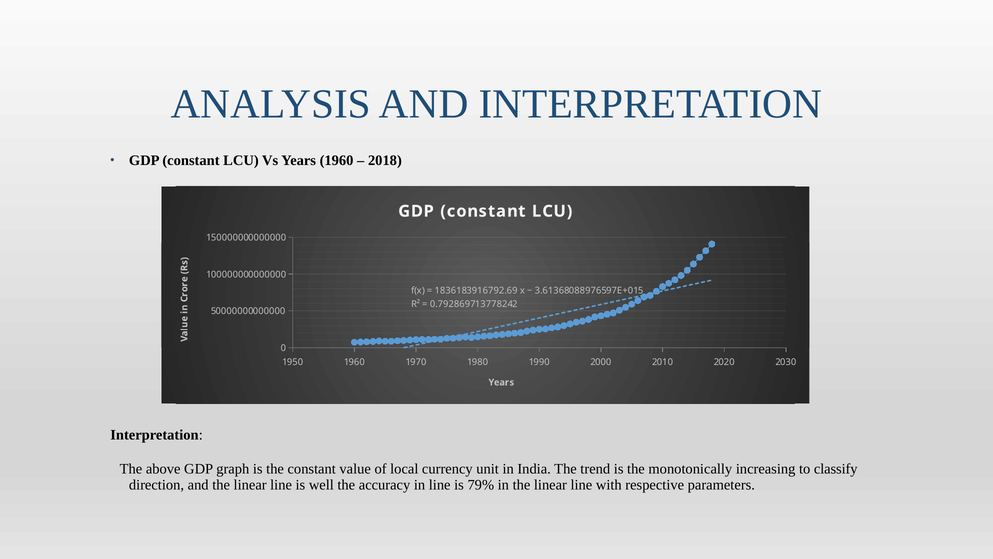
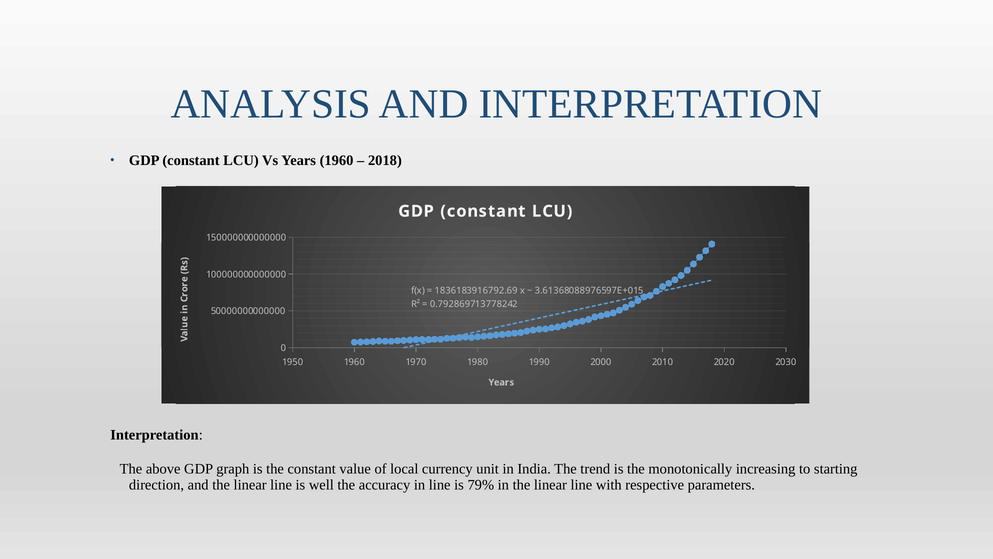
classify: classify -> starting (836, 469)
